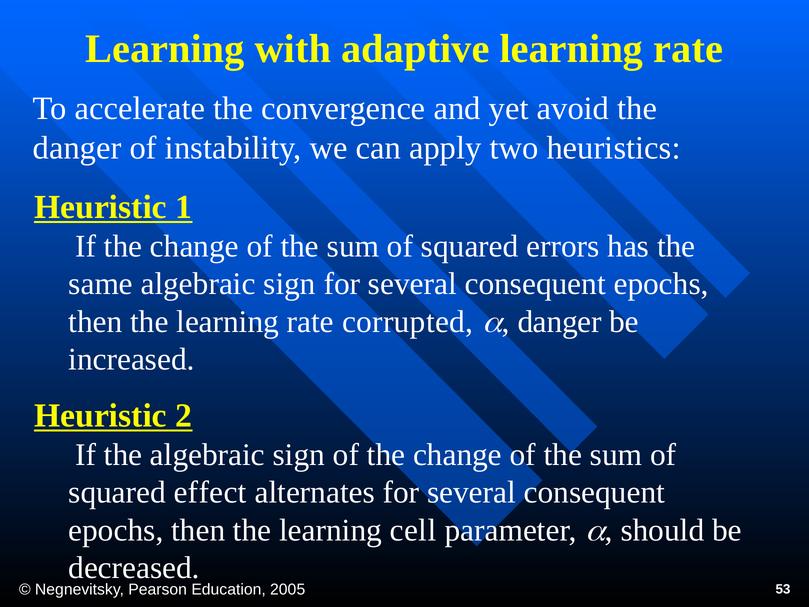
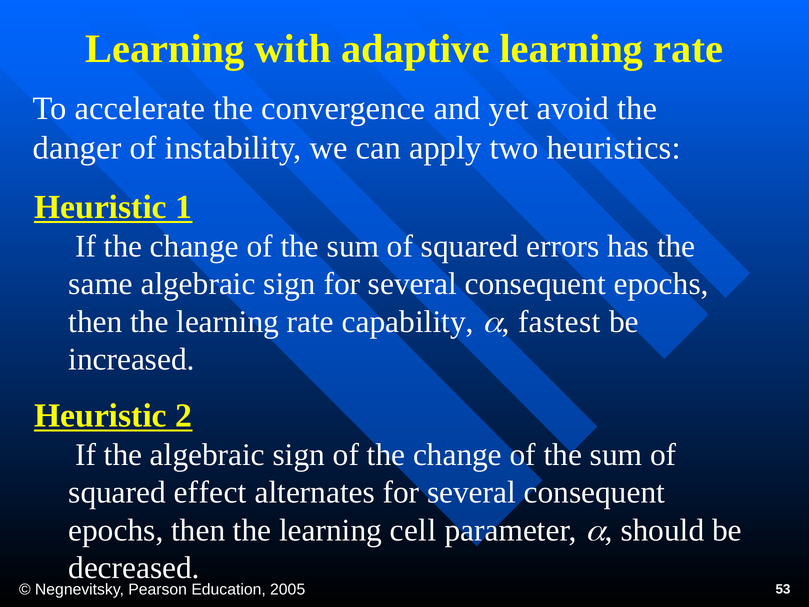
corrupted: corrupted -> capability (408, 322)
danger: danger -> fastest (559, 322)
